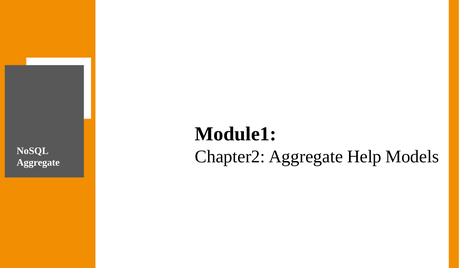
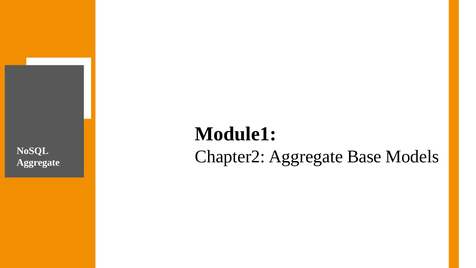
Help: Help -> Base (364, 156)
